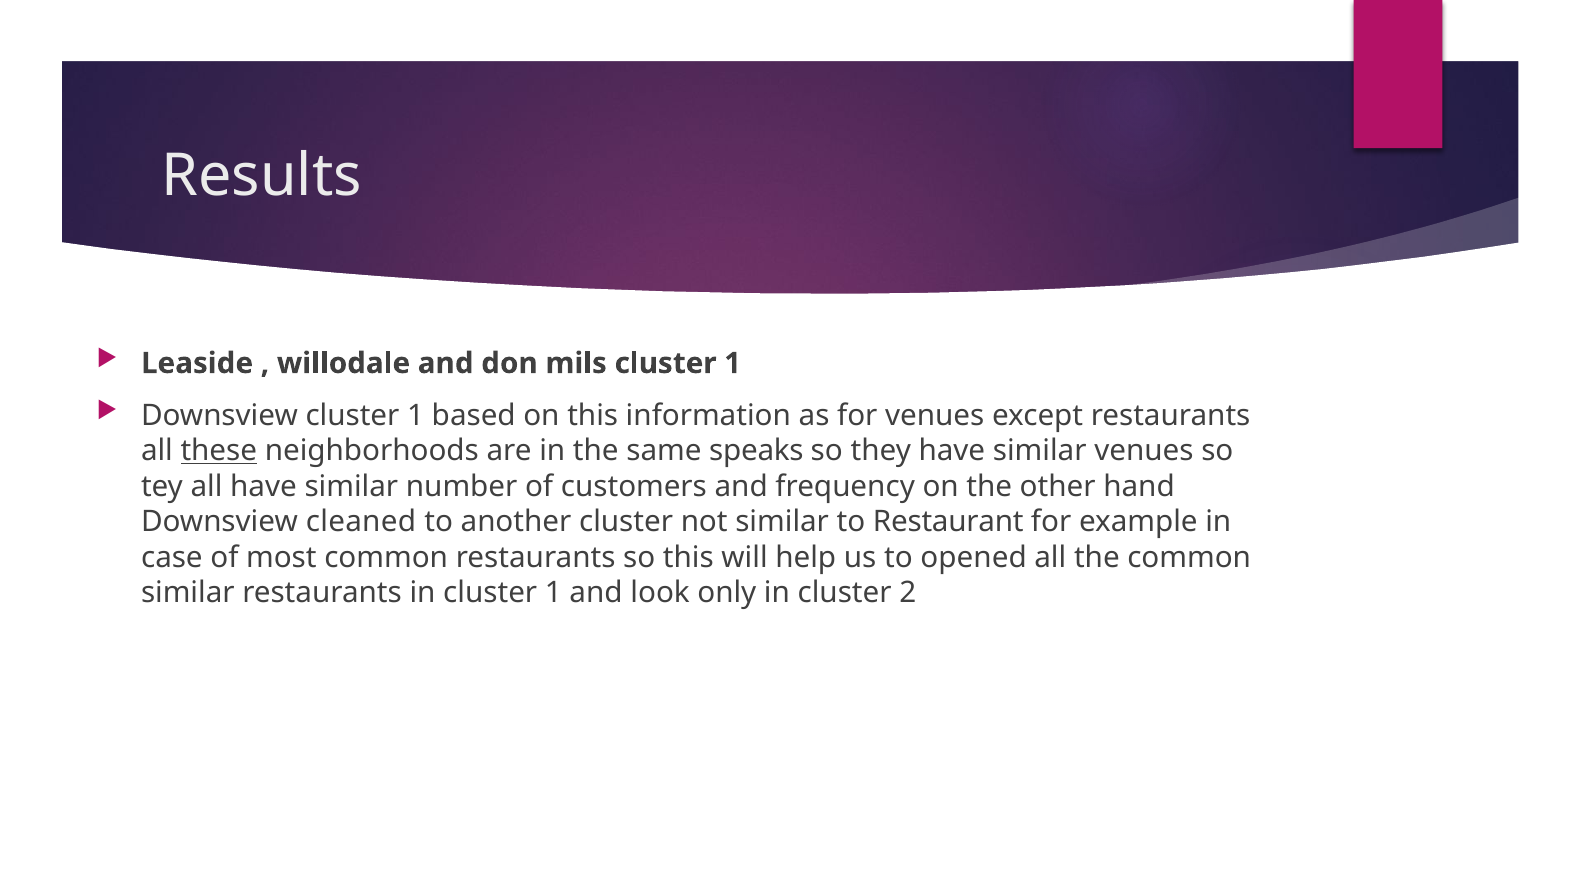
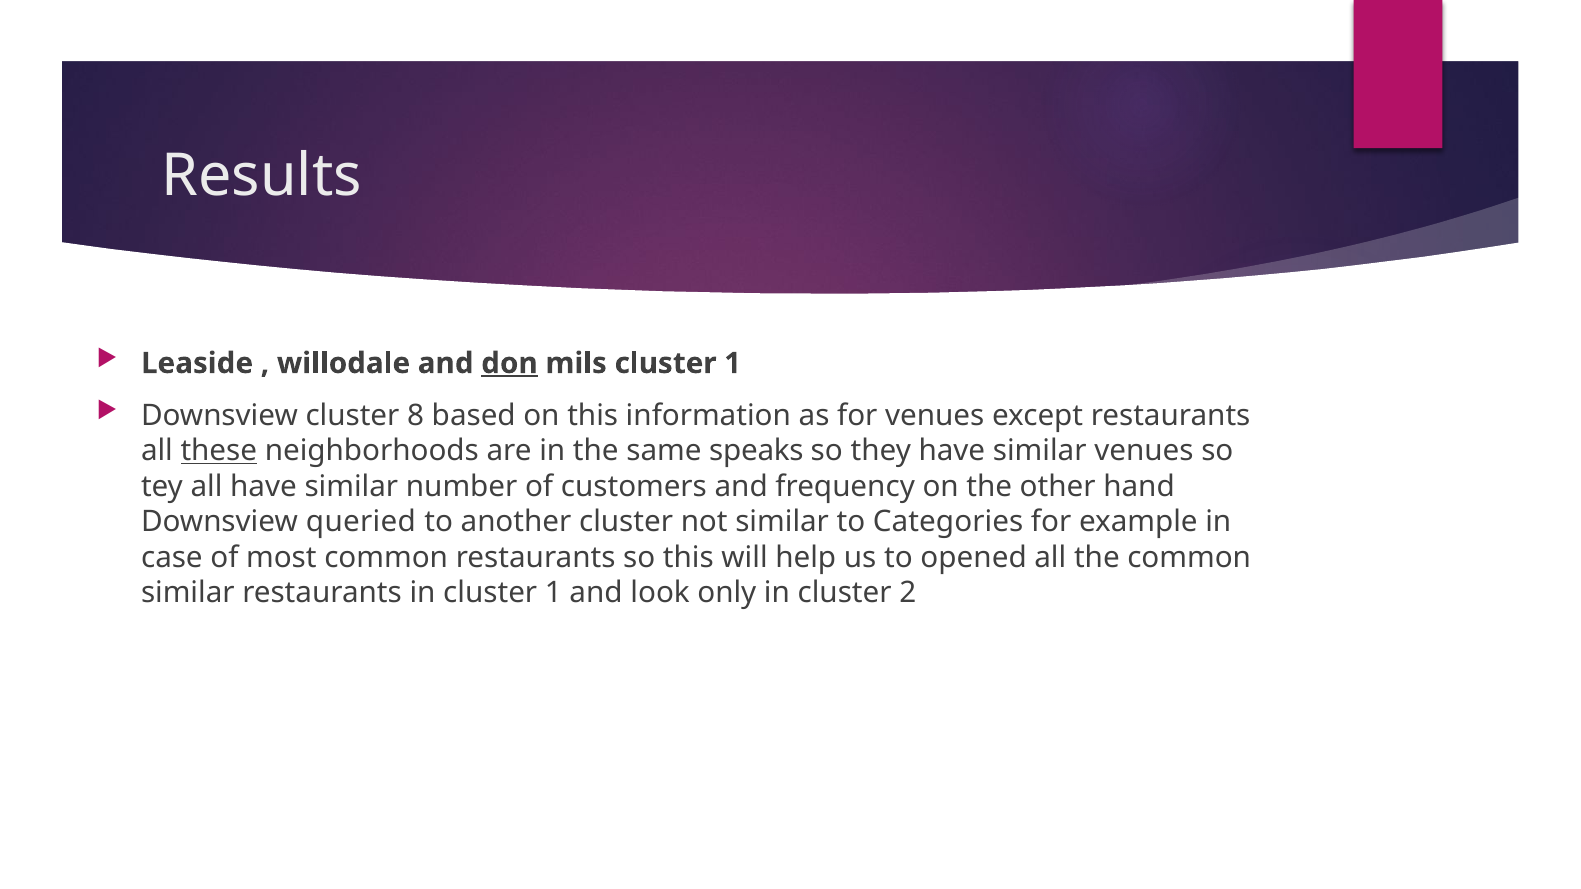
don underline: none -> present (509, 363)
Downsview cluster 1: 1 -> 8 (416, 415)
cleaned: cleaned -> queried (361, 522)
Restaurant: Restaurant -> Categories (948, 522)
